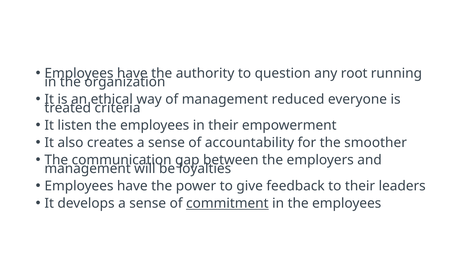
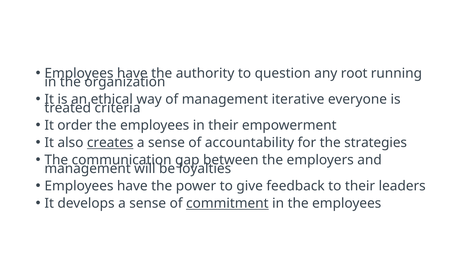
reduced: reduced -> iterative (298, 99)
listen: listen -> order (75, 126)
creates underline: none -> present (110, 143)
smoother: smoother -> strategies (376, 143)
